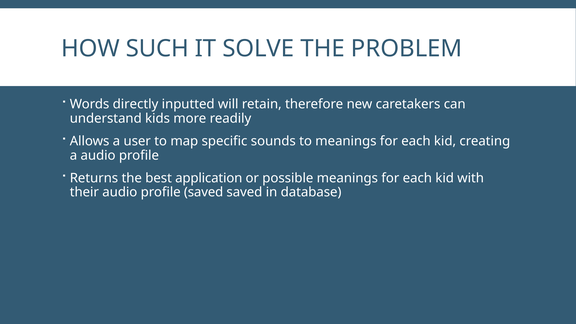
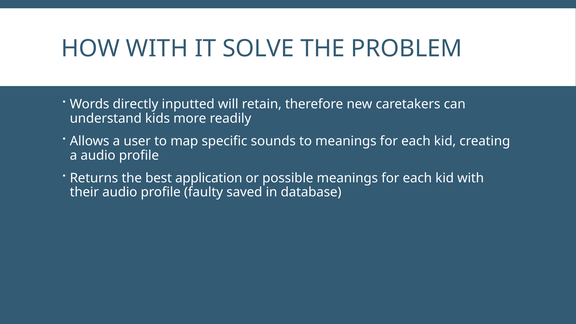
HOW SUCH: SUCH -> WITH (157, 48)
profile saved: saved -> faulty (204, 192)
